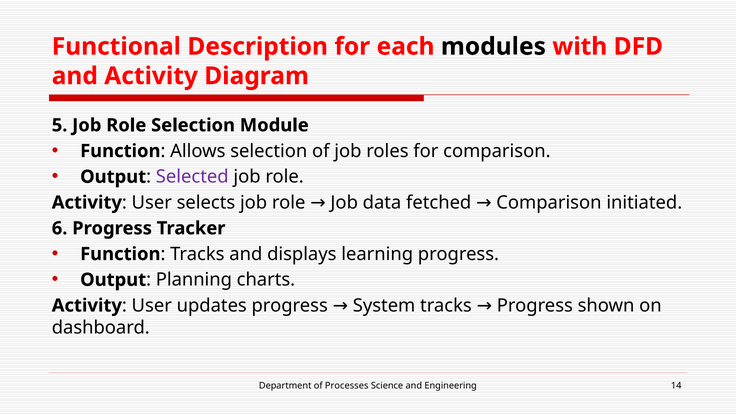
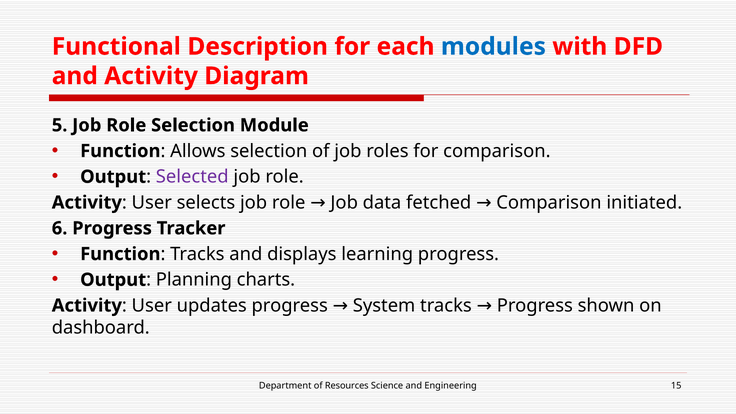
modules colour: black -> blue (493, 47)
Processes: Processes -> Resources (347, 386)
14: 14 -> 15 (676, 386)
